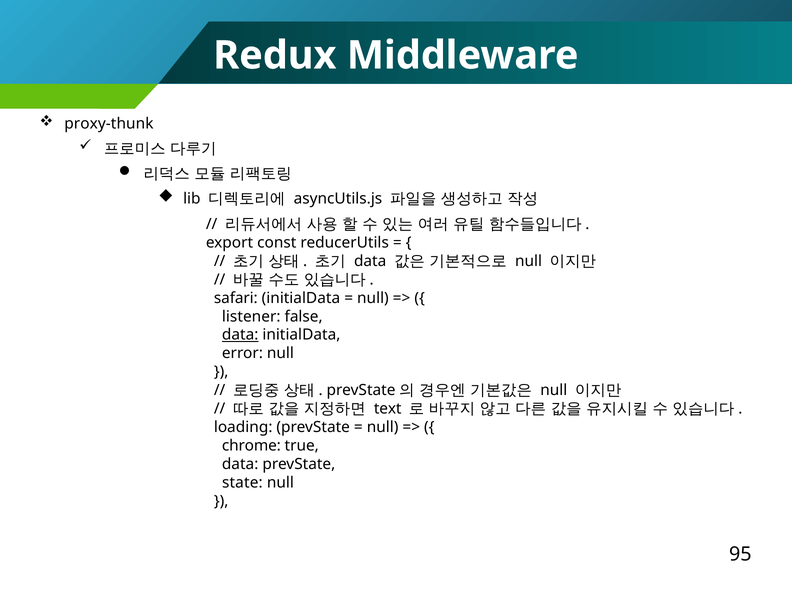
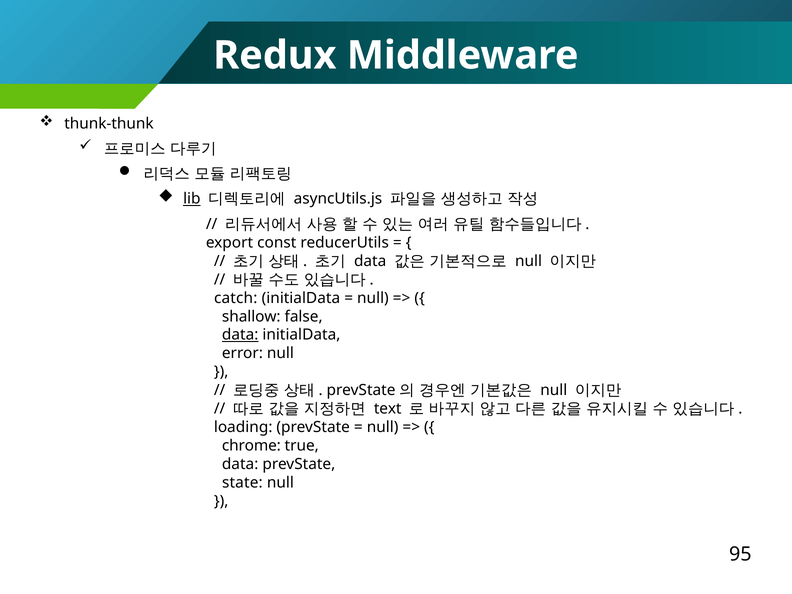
proxy-thunk: proxy-thunk -> thunk-thunk (109, 124)
lib underline: none -> present (192, 199)
safari: safari -> catch (236, 298)
listener: listener -> shallow (251, 316)
